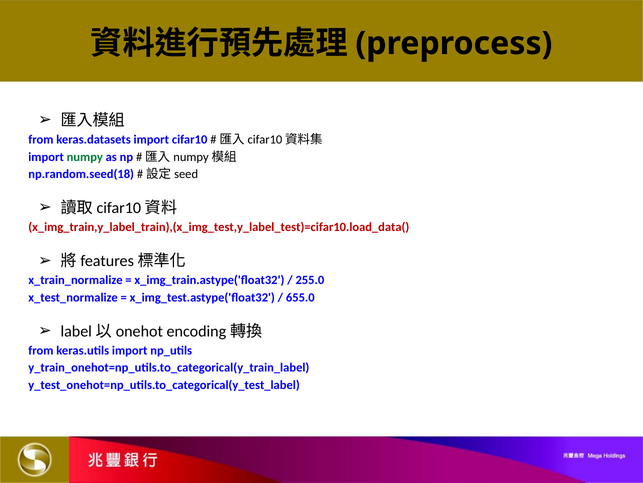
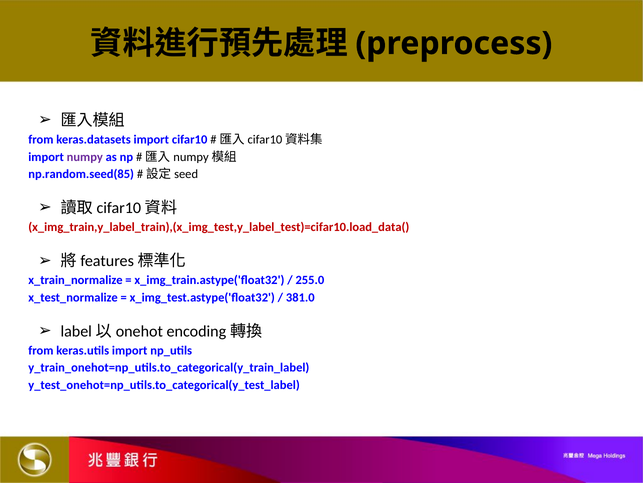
numpy colour: green -> purple (85, 157)
np.random.seed(18: np.random.seed(18 -> np.random.seed(85 (81, 174)
655.0: 655.0 -> 381.0 (300, 297)
